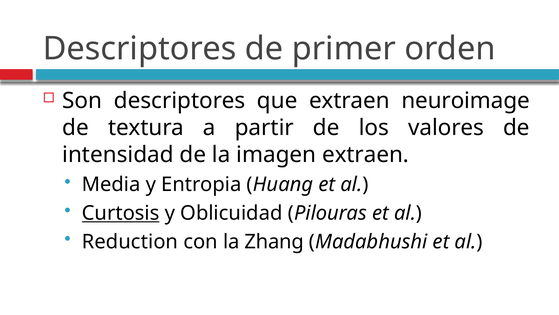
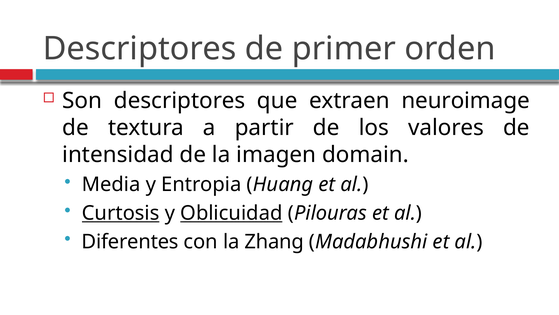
imagen extraen: extraen -> domain (365, 155)
Oblicuidad underline: none -> present (231, 213)
Reduction: Reduction -> Diferentes (130, 241)
